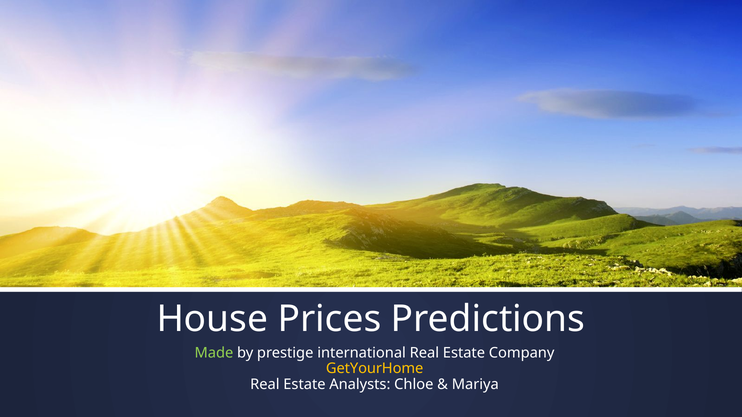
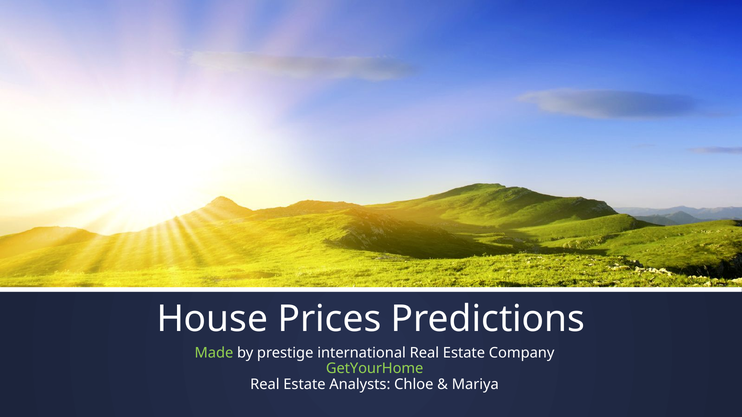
GetYourHome colour: yellow -> light green (375, 369)
